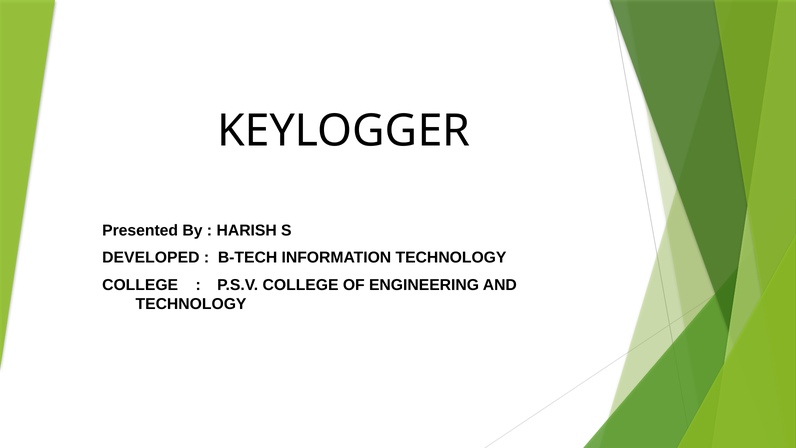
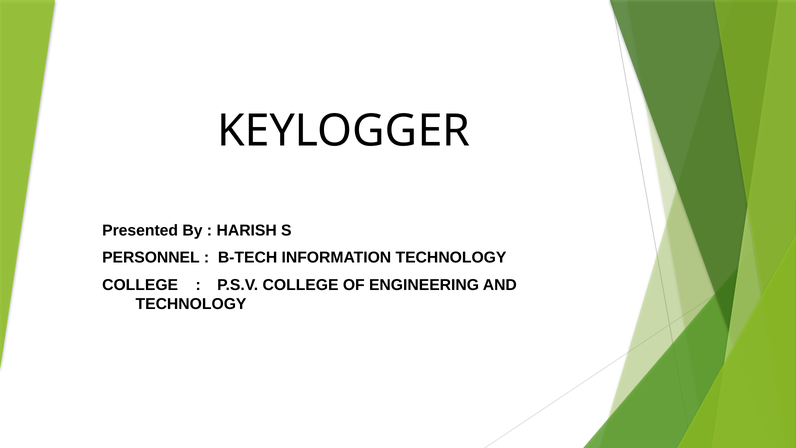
DEVELOPED: DEVELOPED -> PERSONNEL (151, 258)
